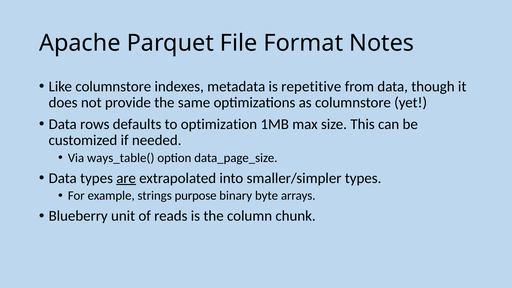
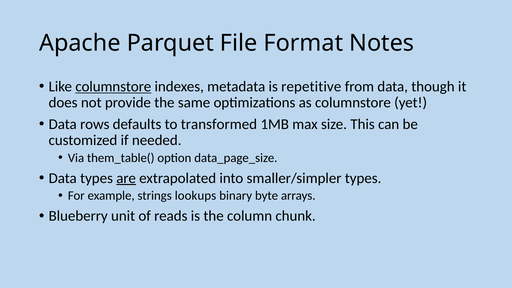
columnstore underline: none -> present (113, 87)
optimization: optimization -> transformed (219, 124)
ways_table(: ways_table( -> them_table( (121, 158)
purpose: purpose -> lookups (195, 196)
